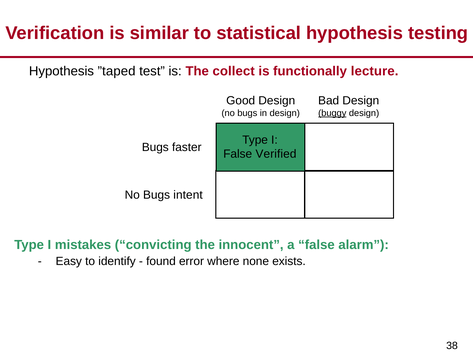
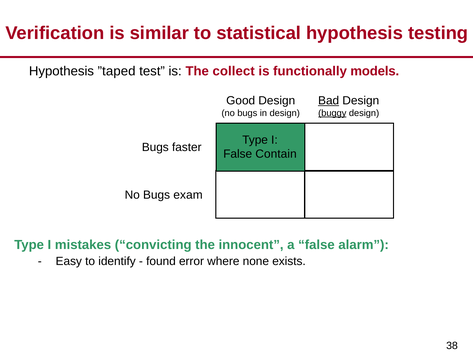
lecture: lecture -> models (375, 71)
Bad underline: none -> present (329, 101)
Verified: Verified -> Contain (276, 154)
intent: intent -> exam (188, 195)
